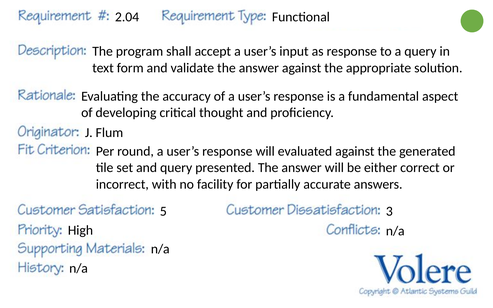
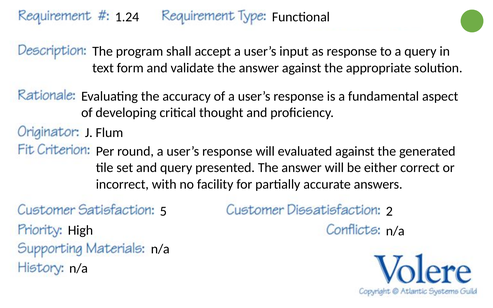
2.04: 2.04 -> 1.24 (127, 17)
3: 3 -> 2 (389, 211)
